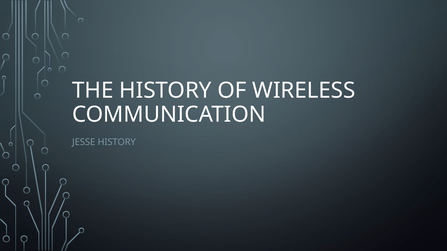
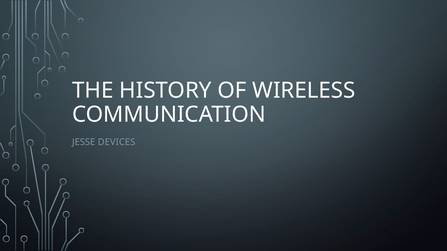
JESSE HISTORY: HISTORY -> DEVICES (117, 142)
